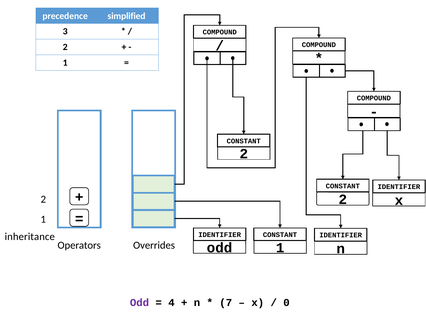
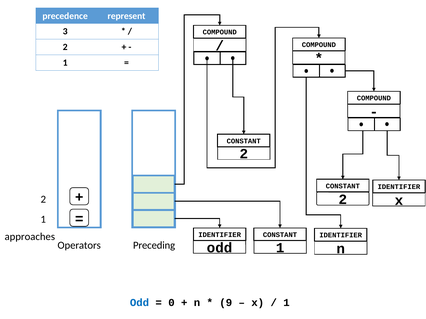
simplified: simplified -> represent (126, 16)
inheritance: inheritance -> approaches (30, 237)
Overrides: Overrides -> Preceding (154, 246)
Odd colour: purple -> blue (140, 303)
4: 4 -> 0 (171, 303)
7: 7 -> 9 (226, 303)
0: 0 -> 1 (286, 303)
